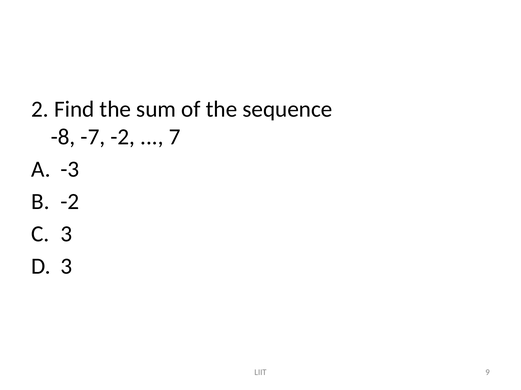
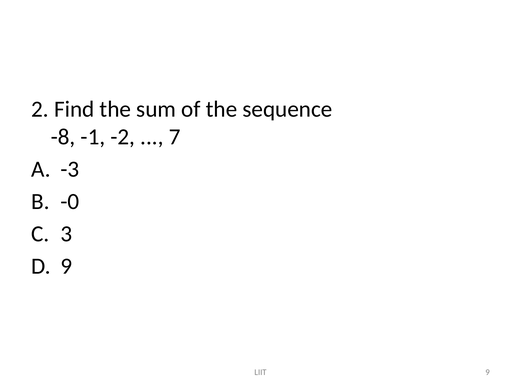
-7: -7 -> -1 (93, 137)
-2: -2 -> -0 (70, 202)
3: 3 -> 9 (66, 267)
